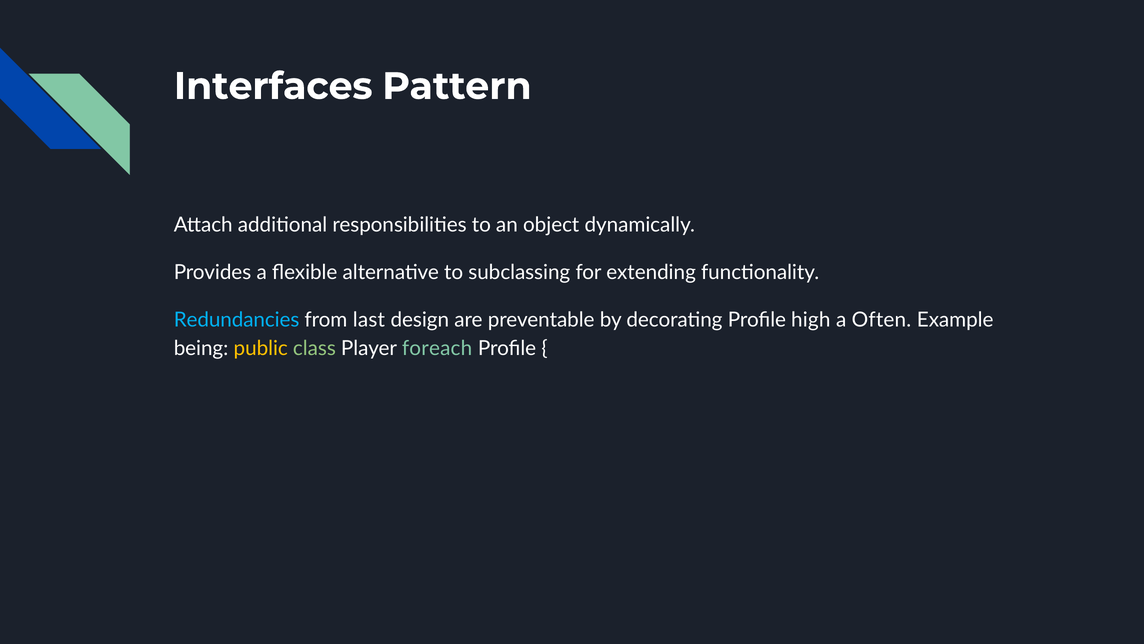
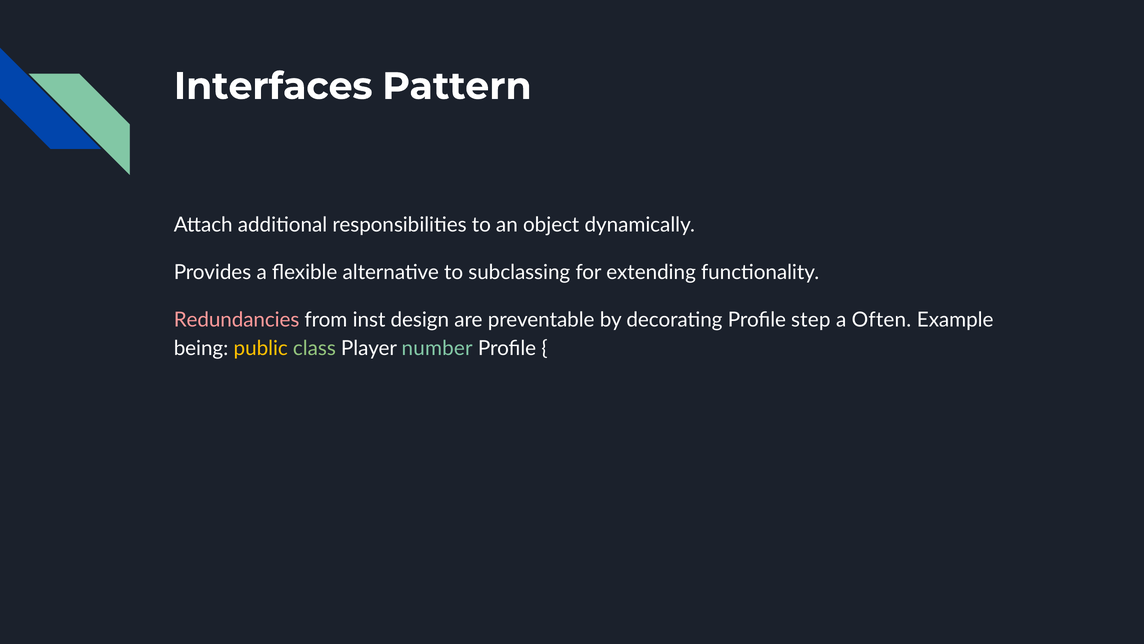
Redundancies colour: light blue -> pink (237, 320)
last: last -> inst (369, 320)
high: high -> step (811, 320)
foreach: foreach -> number (437, 348)
